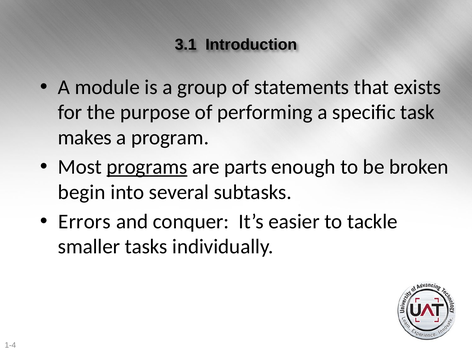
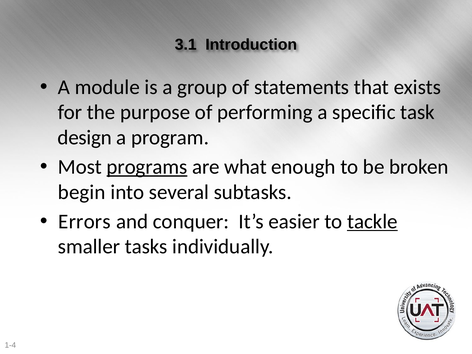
makes: makes -> design (85, 138)
parts: parts -> what (246, 167)
tackle underline: none -> present (372, 222)
